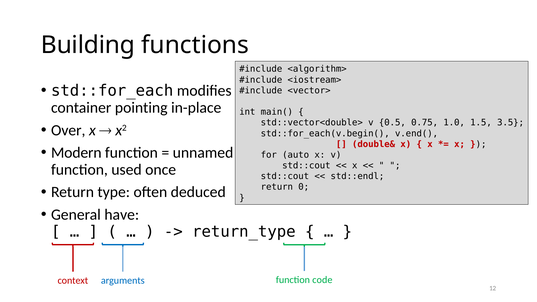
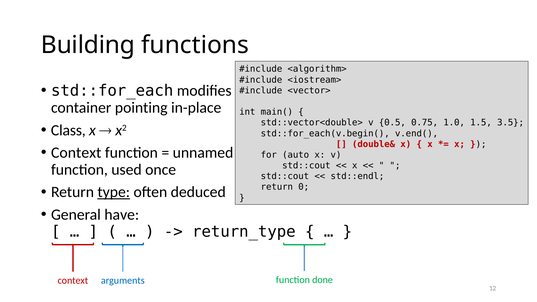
Over: Over -> Class (68, 130)
Modern: Modern -> Context (76, 153)
type underline: none -> present (114, 192)
code: code -> done (322, 280)
